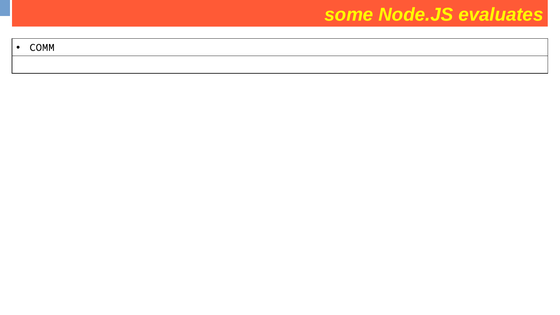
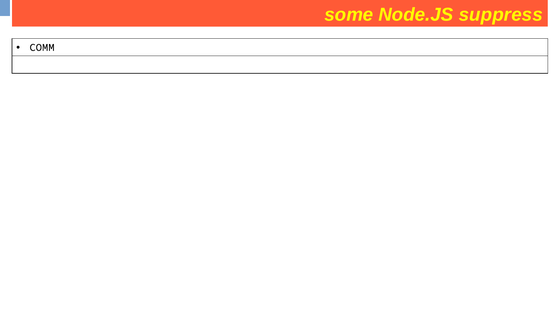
evaluates: evaluates -> suppress (501, 15)
